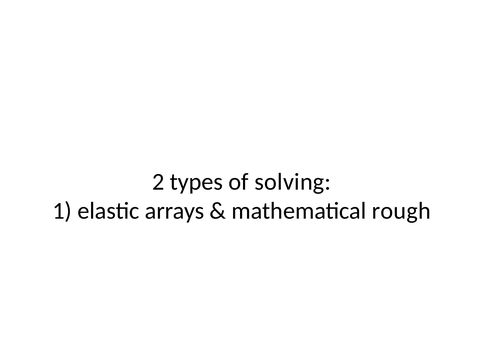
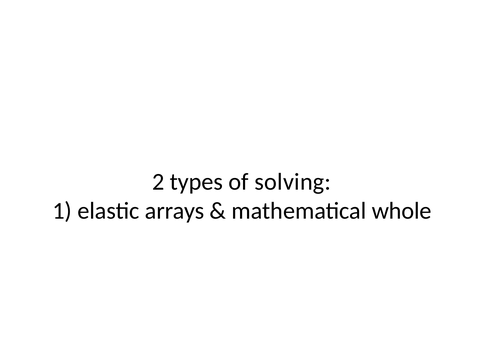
rough: rough -> whole (402, 211)
